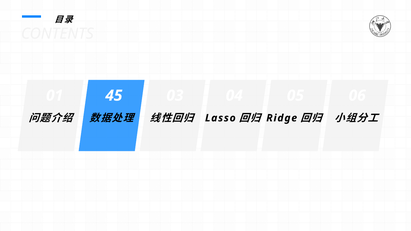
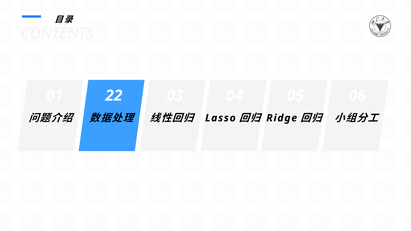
45: 45 -> 22 (114, 96)
